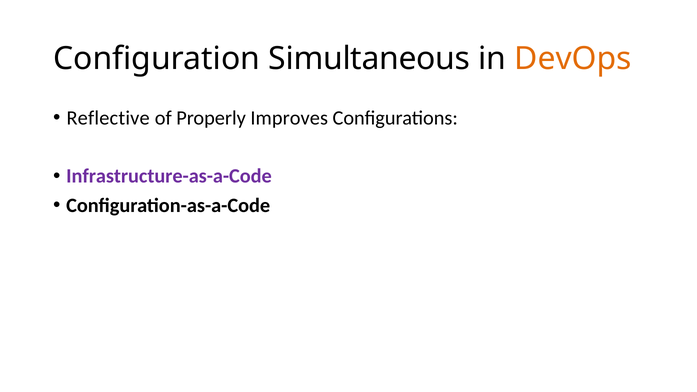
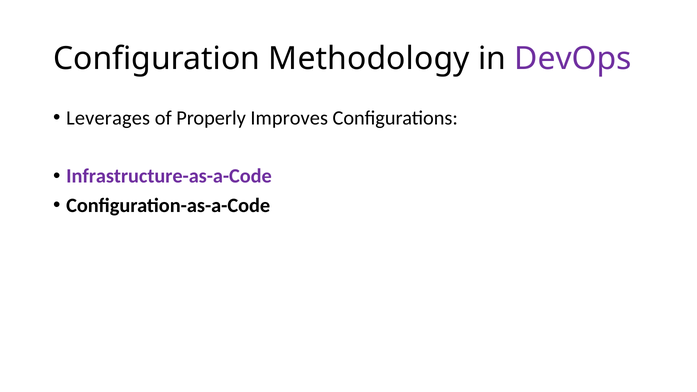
Simultaneous: Simultaneous -> Methodology (369, 59)
DevOps colour: orange -> purple (573, 59)
Reflective: Reflective -> Leverages (108, 118)
